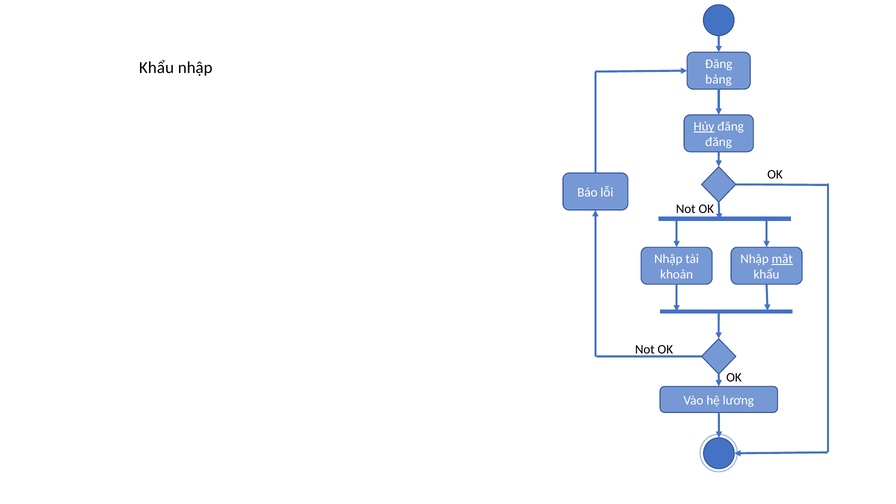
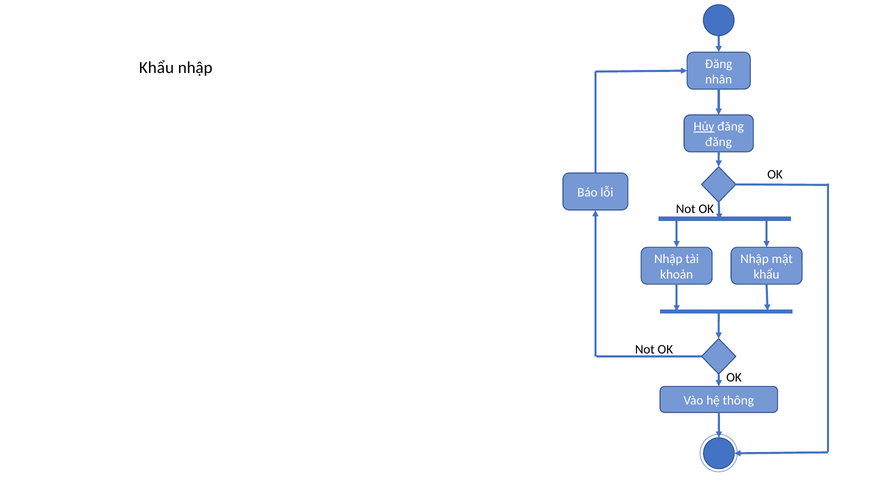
bảng: bảng -> nhân (719, 79)
mật underline: present -> none (782, 259)
lương: lương -> thông (738, 400)
